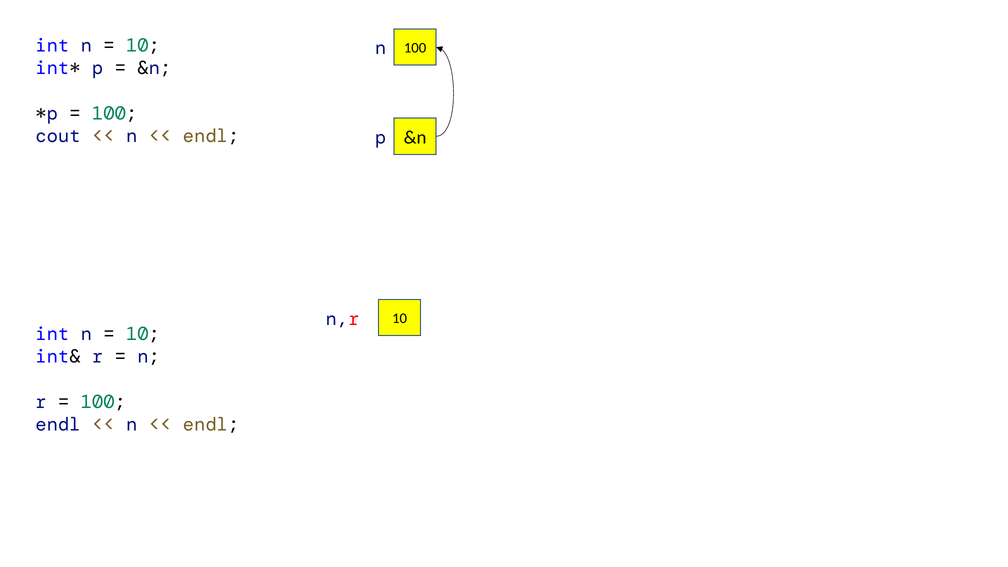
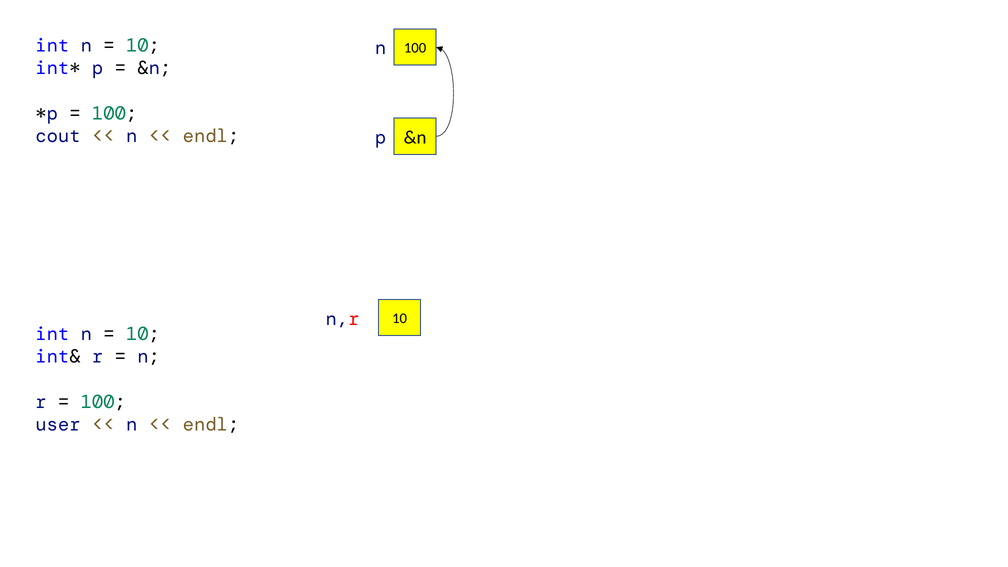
endl: endl -> user (58, 425)
